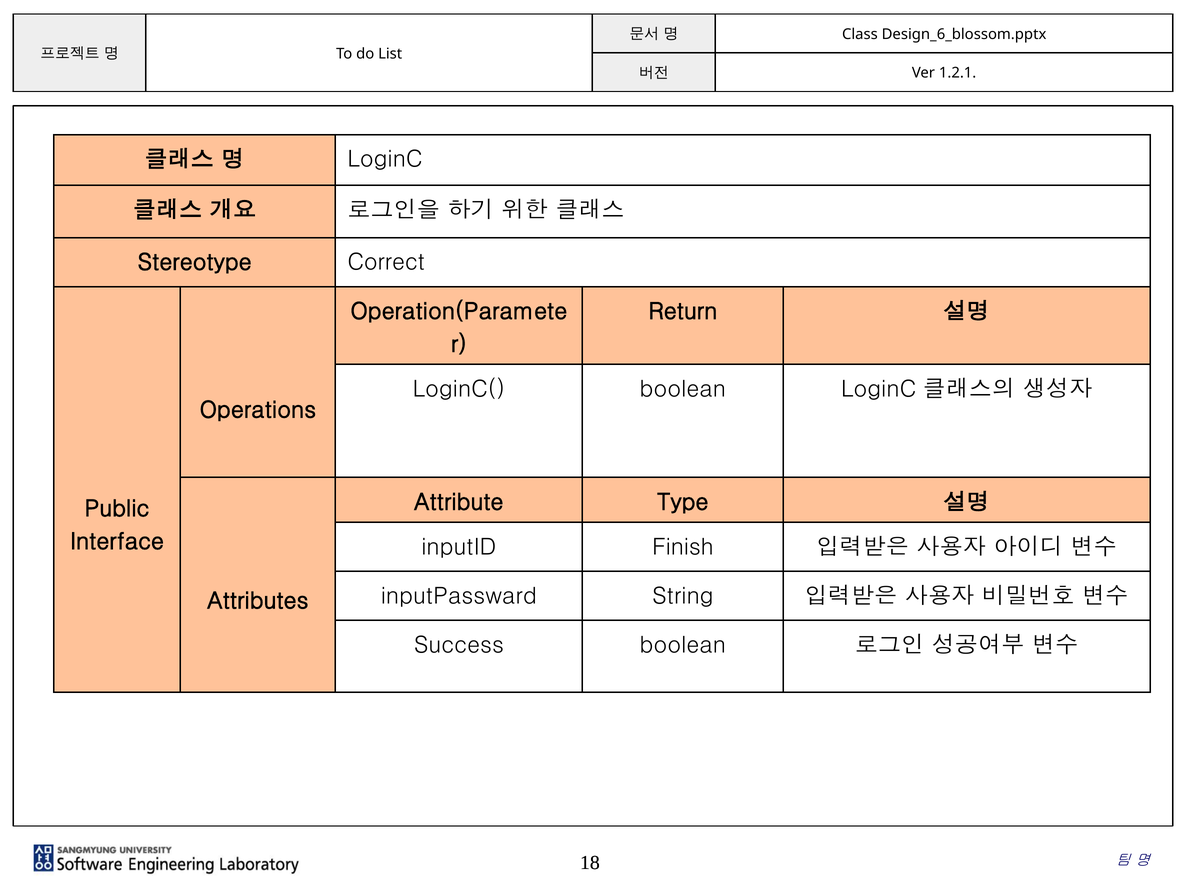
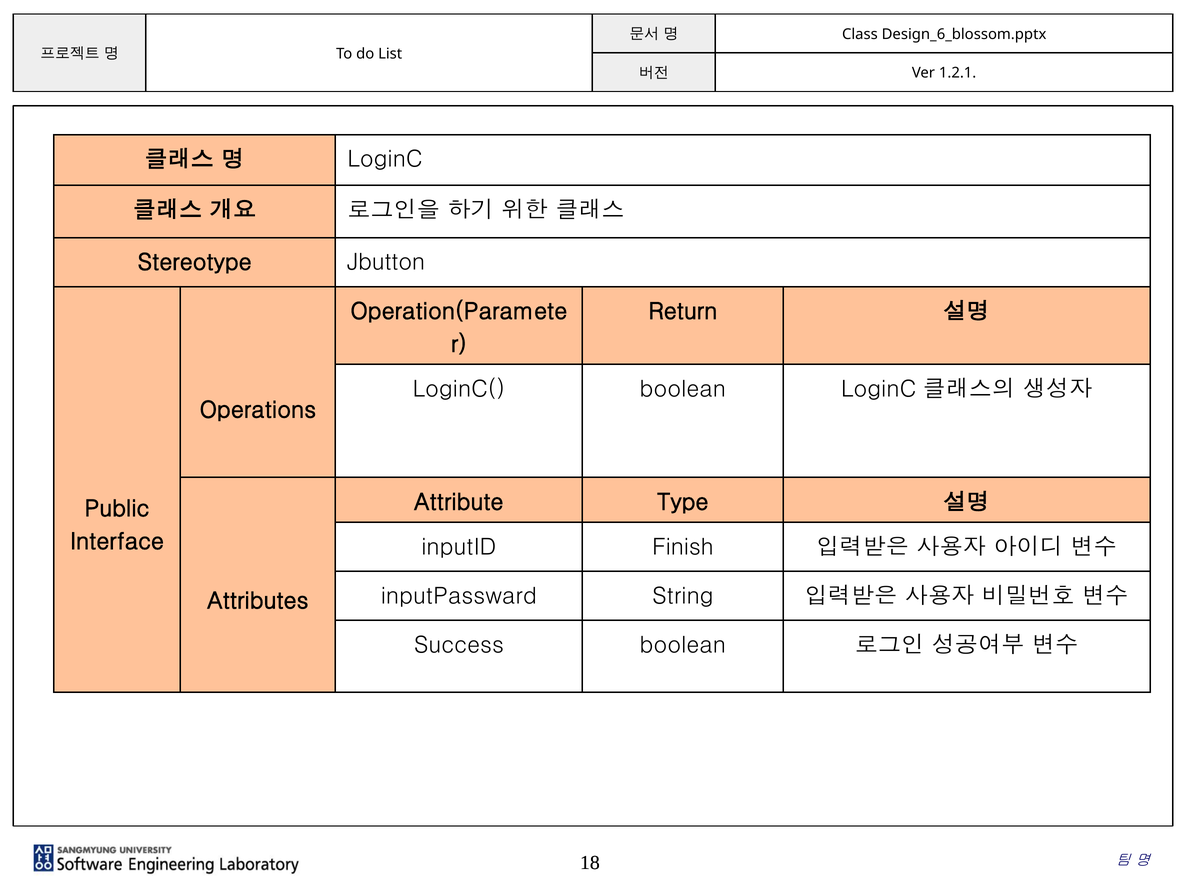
Correct: Correct -> Jbutton (386, 262)
